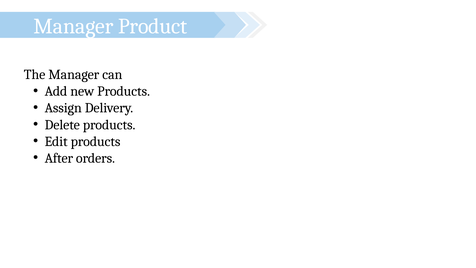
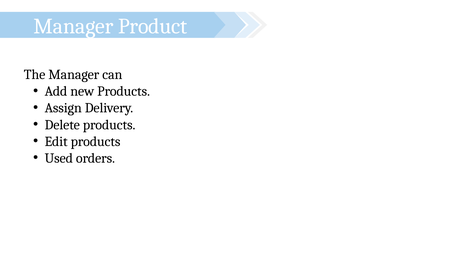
After: After -> Used (59, 158)
